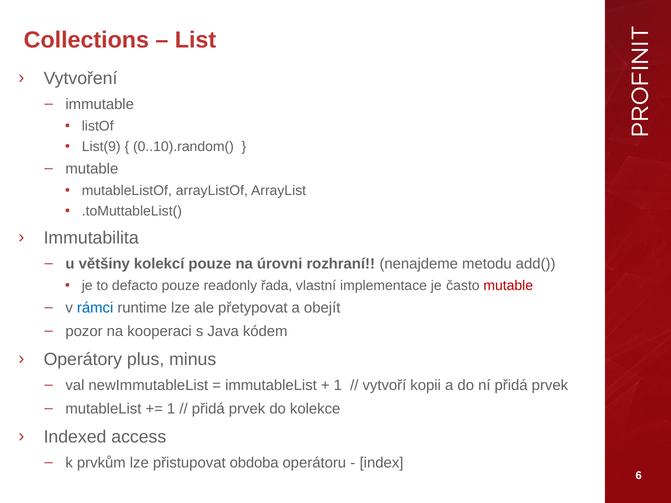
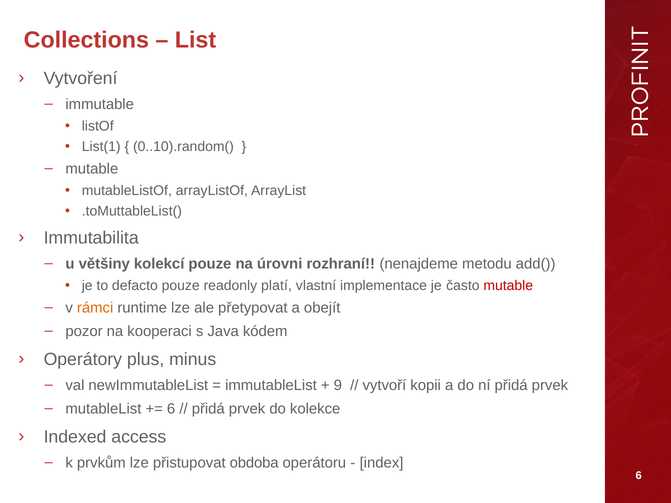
List(9: List(9 -> List(1 (101, 147)
řada: řada -> platí (276, 286)
rámci colour: blue -> orange (95, 308)
1: 1 -> 9 (338, 386)
1: 1 -> 6 (171, 409)
